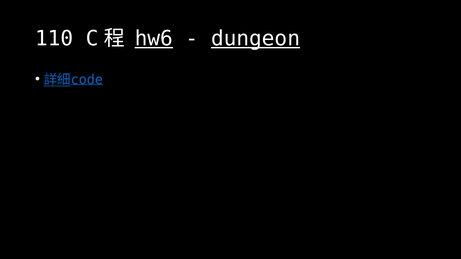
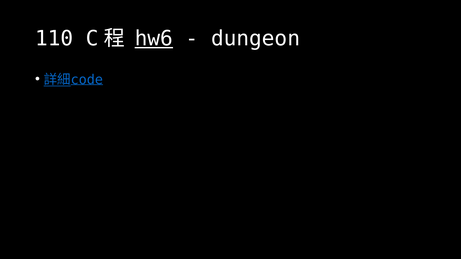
dungeon underline: present -> none (256, 39)
